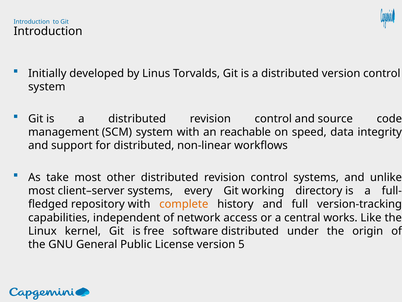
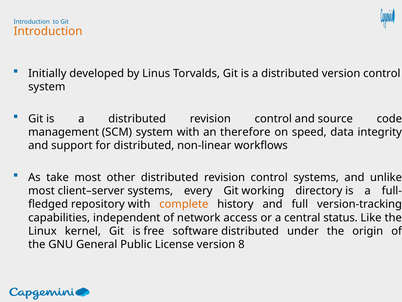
Introduction colour: black -> orange (48, 31)
reachable: reachable -> therefore (245, 132)
works: works -> status (341, 217)
5: 5 -> 8 (241, 244)
